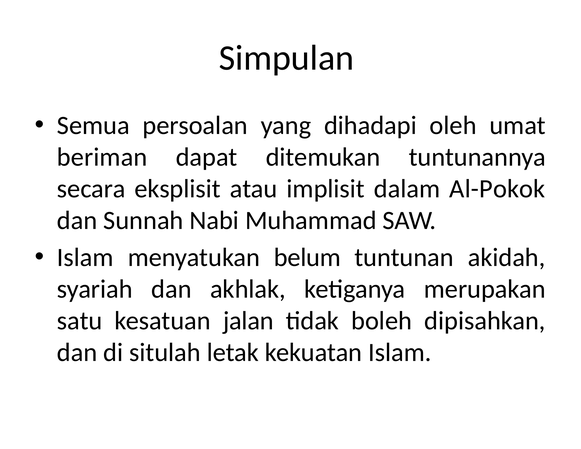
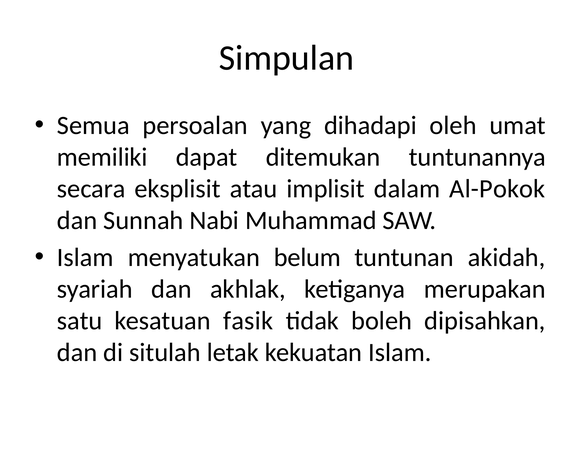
beriman: beriman -> memiliki (102, 157)
jalan: jalan -> fasik (248, 321)
